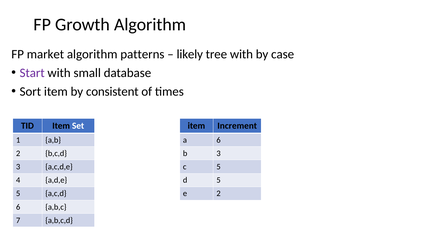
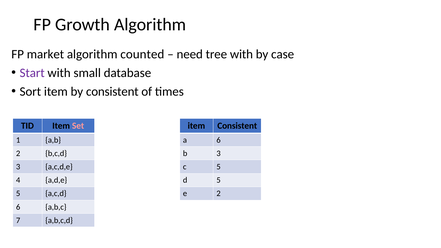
patterns: patterns -> counted (142, 54)
likely: likely -> need (190, 54)
Set colour: white -> pink (78, 126)
item Increment: Increment -> Consistent (237, 126)
